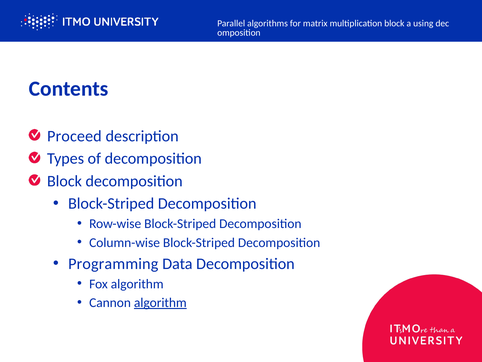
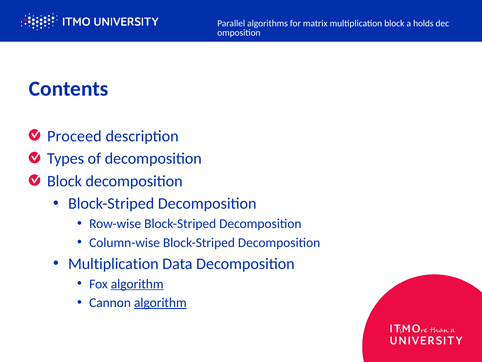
using: using -> holds (423, 23)
Programming: Programming -> Multiplication (113, 263)
algorithm underline: none -> present (137, 284)
